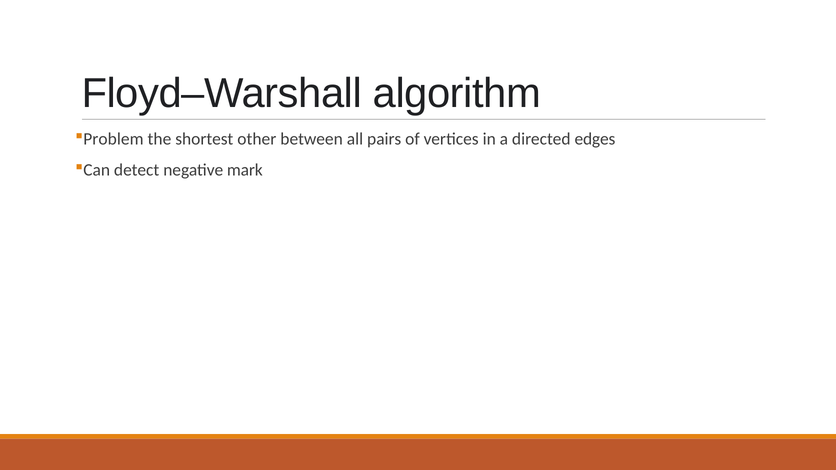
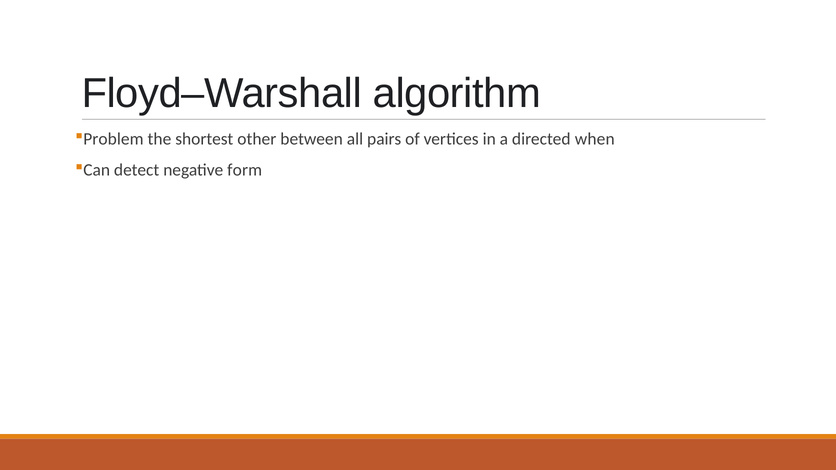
edges: edges -> when (595, 139)
mark: mark -> form (245, 170)
